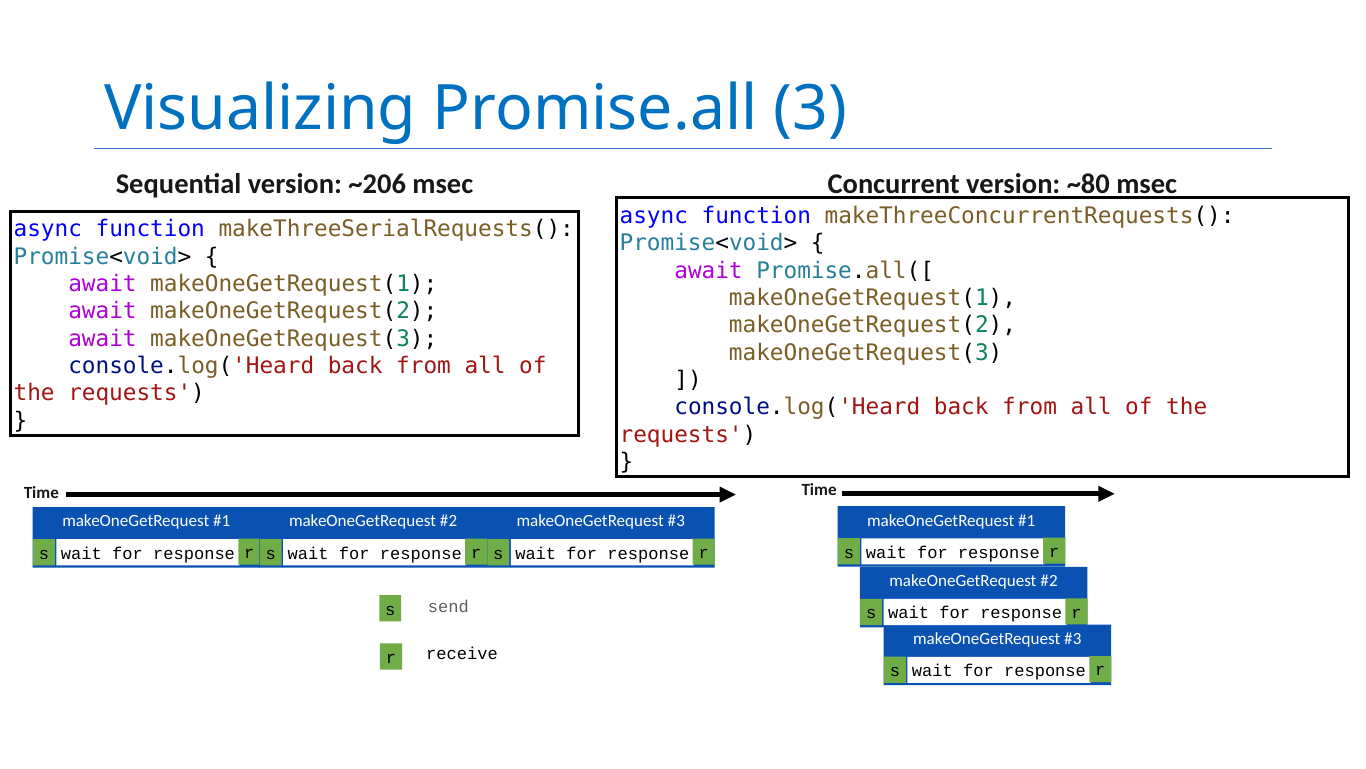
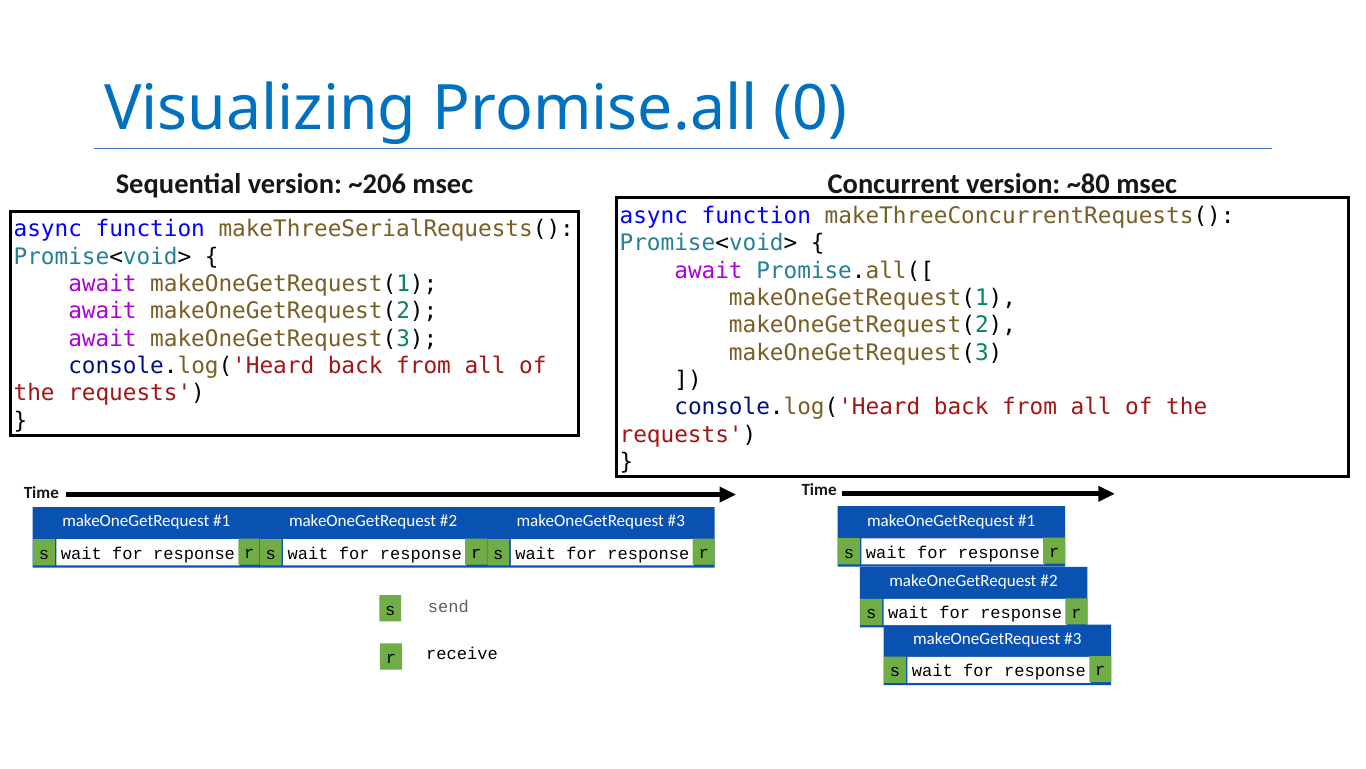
3: 3 -> 0 (810, 109)
